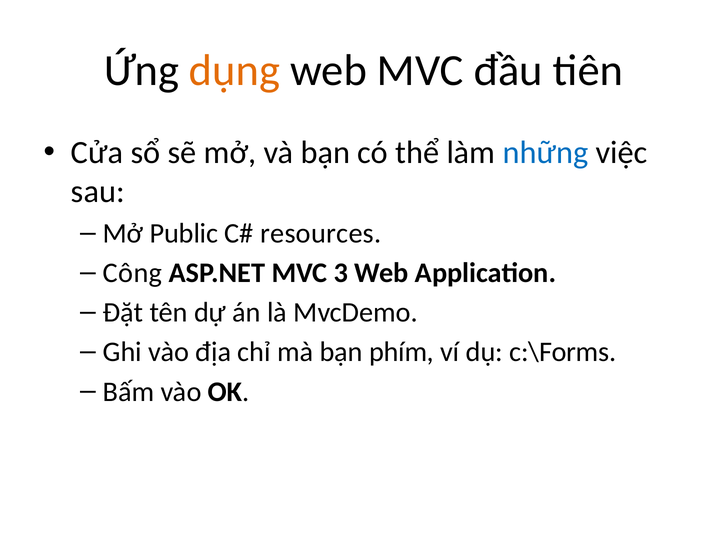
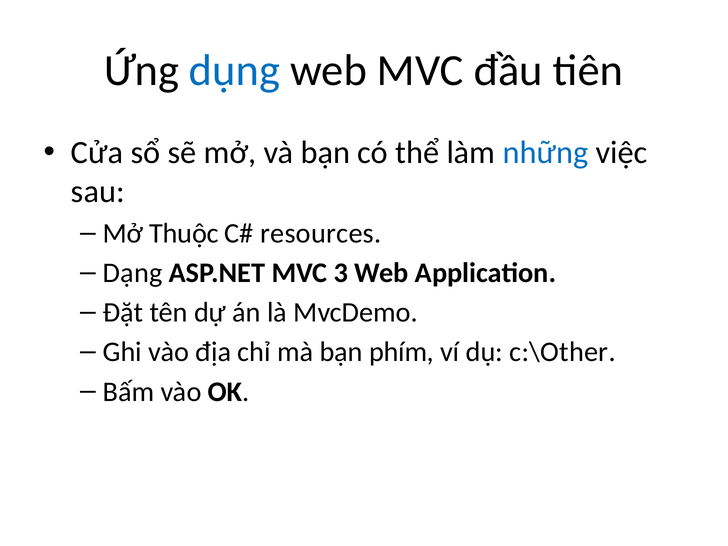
dụng colour: orange -> blue (234, 70)
Public: Public -> Thuộc (184, 233)
Công: Công -> Dạng (133, 273)
c:\Forms: c:\Forms -> c:\Other (563, 352)
